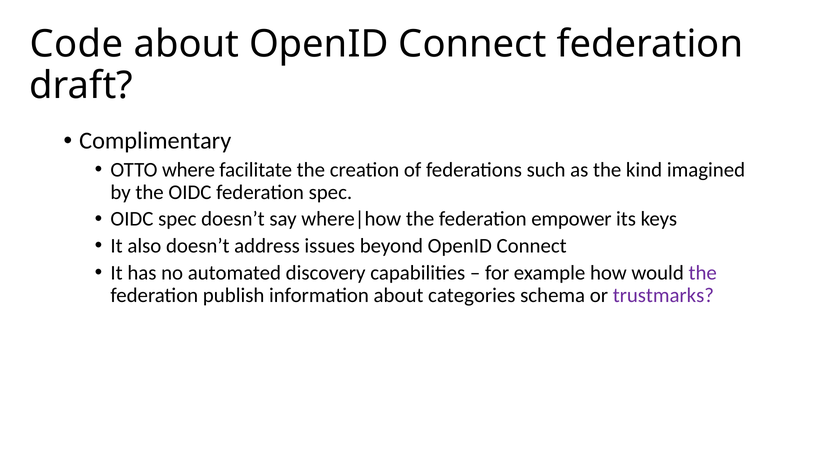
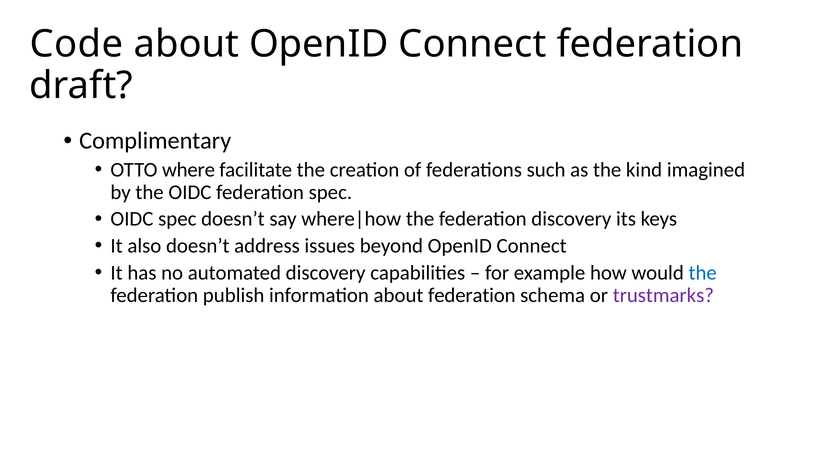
federation empower: empower -> discovery (571, 219)
the colour: purple -> blue (703, 273)
about categories: categories -> federation (472, 295)
